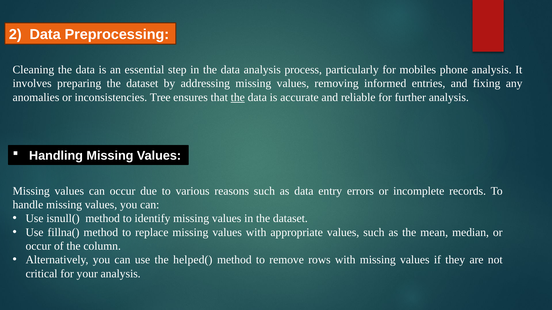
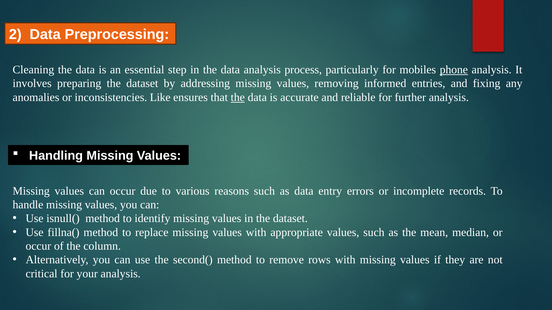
phone underline: none -> present (454, 70)
Tree: Tree -> Like (160, 97)
helped(: helped( -> second( (193, 260)
